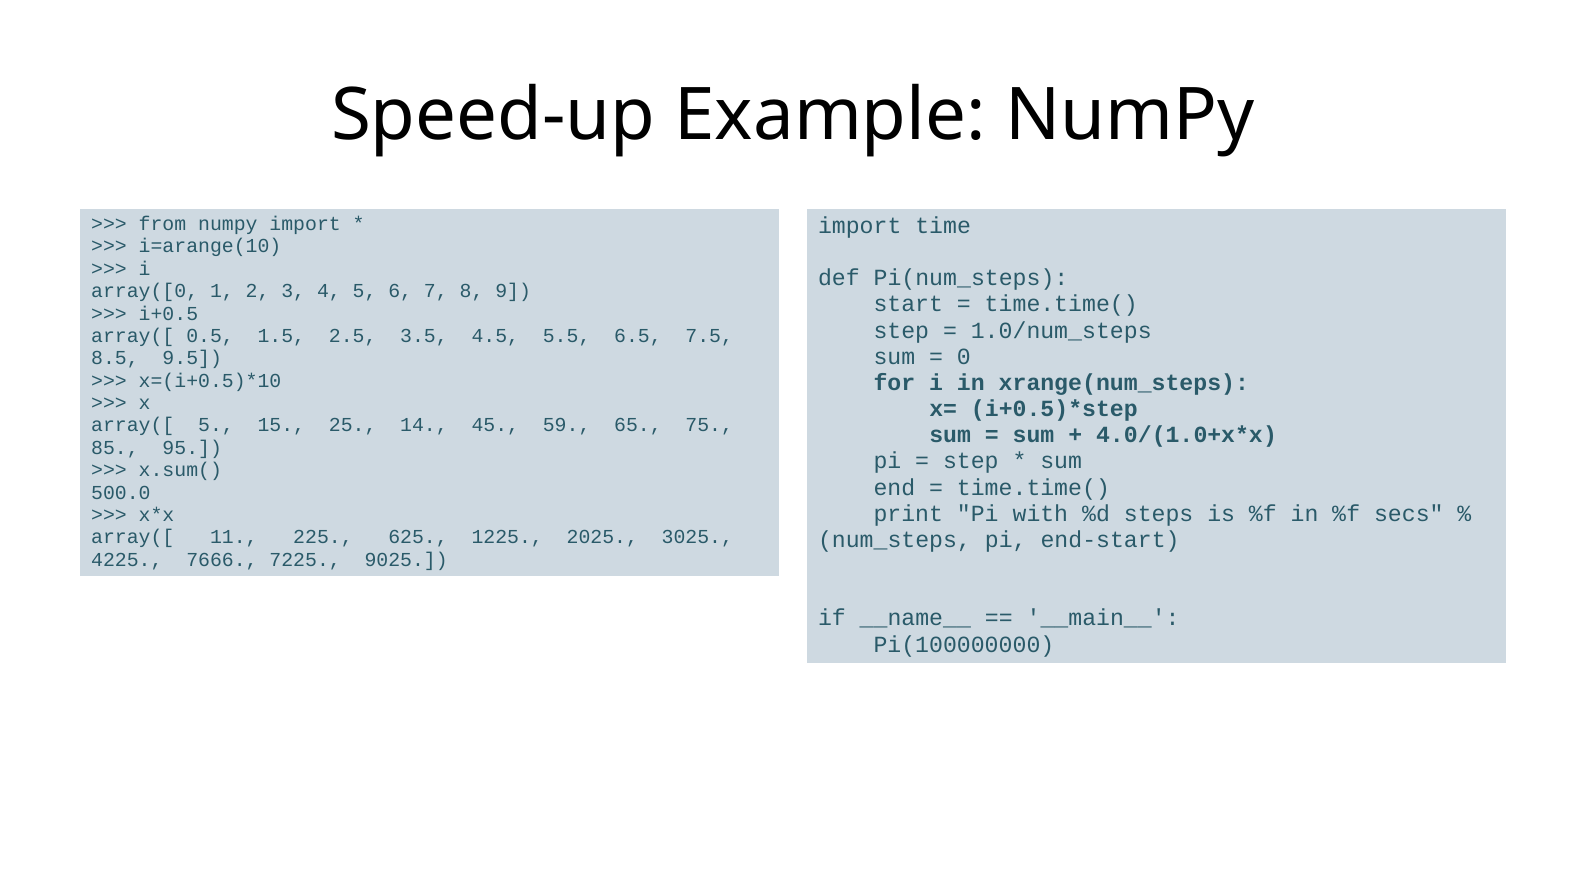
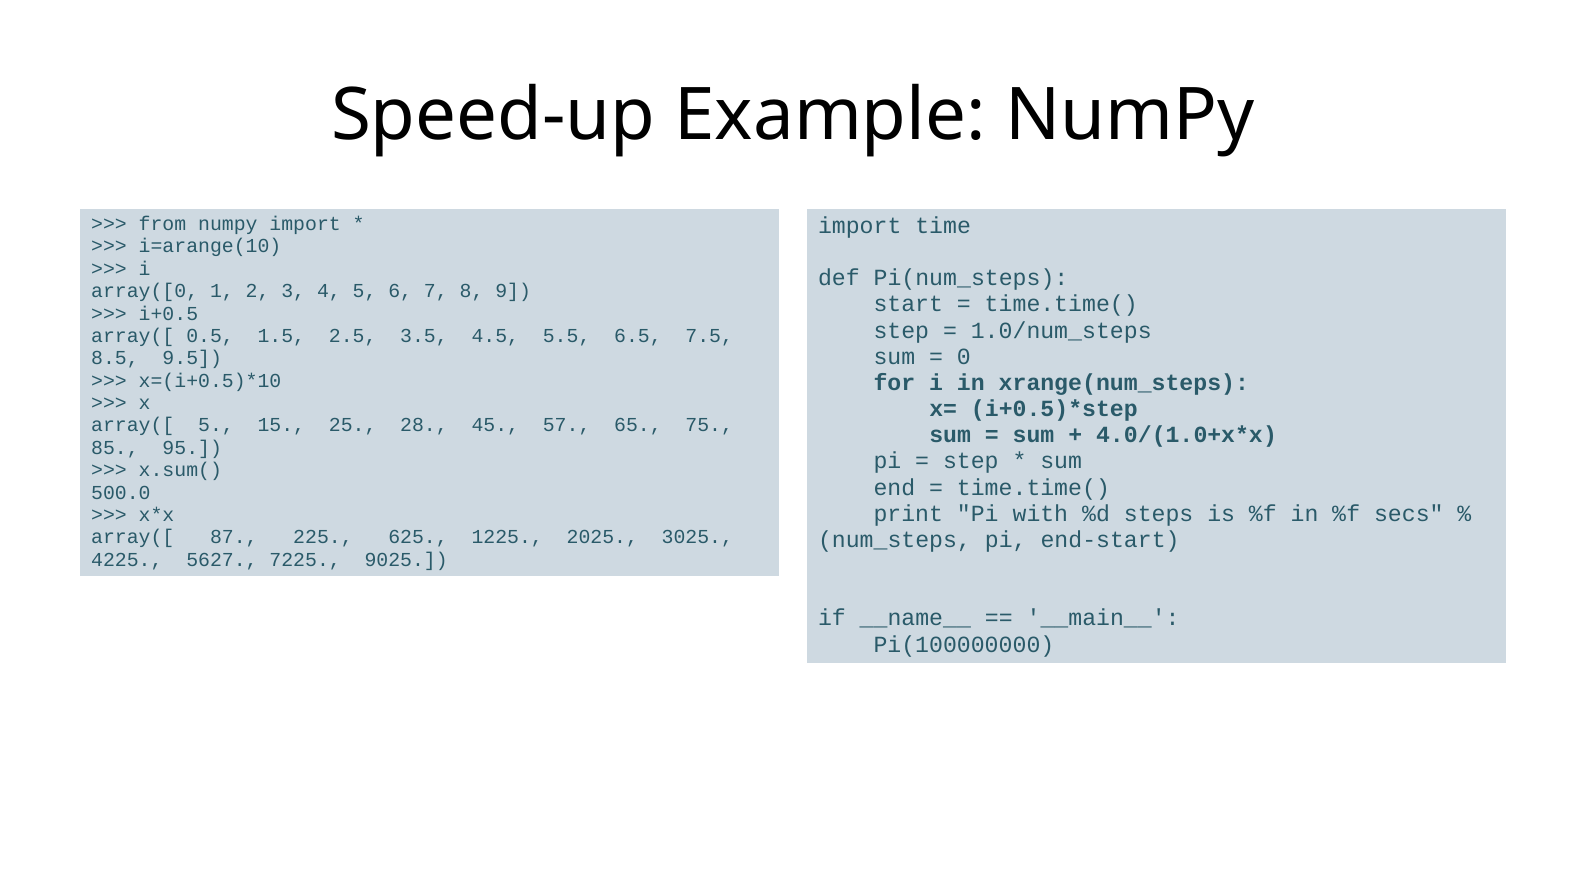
14: 14 -> 28 (424, 425)
59: 59 -> 57 (567, 425)
11: 11 -> 87 (234, 537)
7666: 7666 -> 5627 (222, 560)
